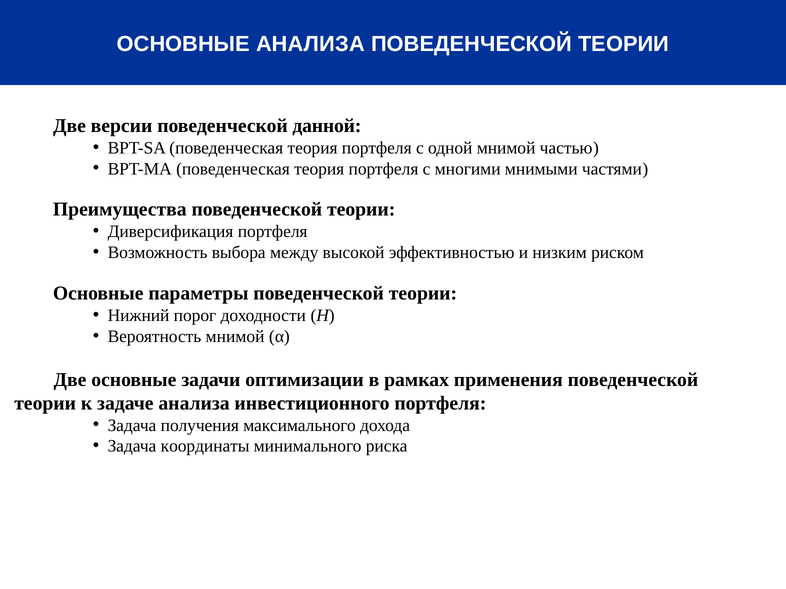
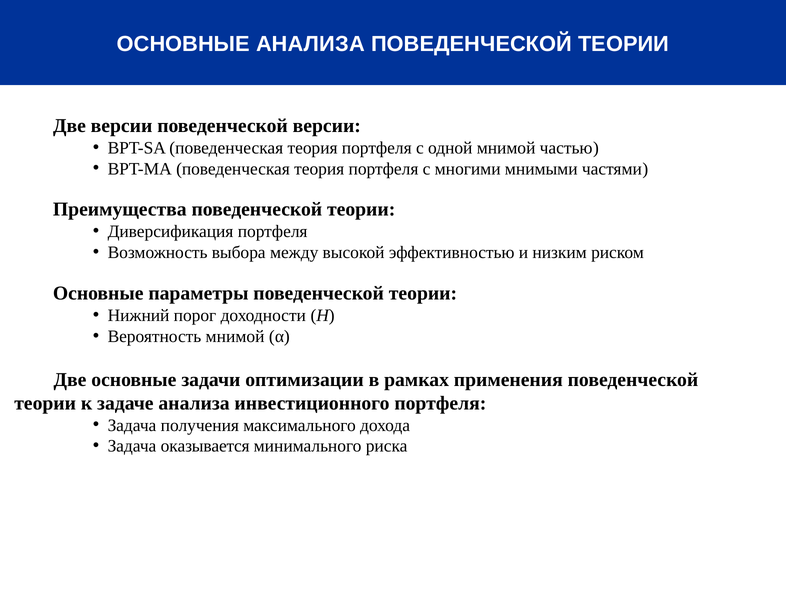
поведенческой данной: данной -> версии (327, 126)
координаты: координаты -> оказывается (205, 447)
